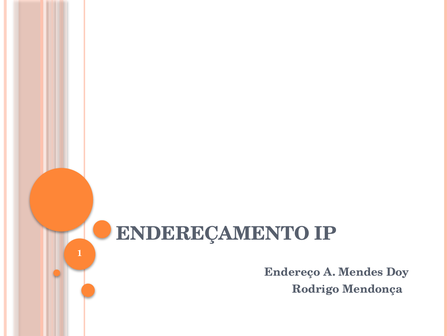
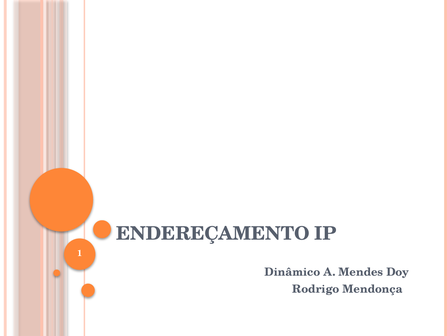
Endereço: Endereço -> Dinâmico (292, 271)
